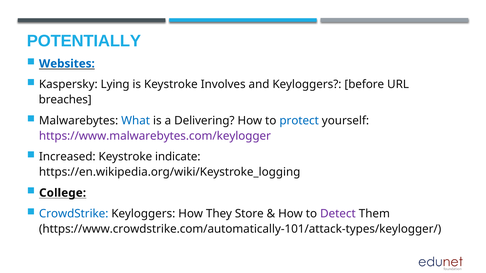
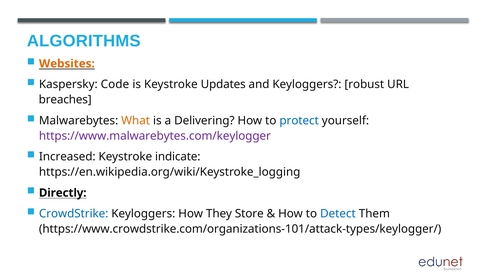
POTENTIALLY: POTENTIALLY -> ALGORITHMS (84, 41)
Websites colour: blue -> orange (67, 64)
Lying: Lying -> Code (115, 85)
Involves: Involves -> Updates (223, 85)
before: before -> robust (364, 85)
What colour: blue -> orange (136, 121)
College: College -> Directly (63, 193)
Detect colour: purple -> blue (338, 214)
https://www.crowdstrike.com/automatically-101/attack-types/keylogger/: https://www.crowdstrike.com/automatically-101/attack-types/keylogger/ -> https://www.crowdstrike.com/organizations-101/attack-types/keylogger/ (240, 229)
